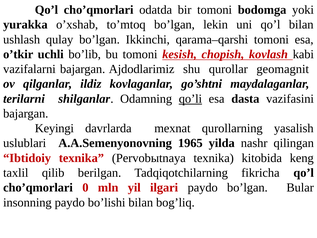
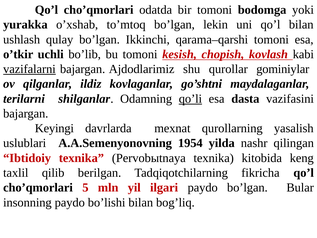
vazifalarni underline: none -> present (29, 69)
geomagnit: geomagnit -> gominiylar (283, 69)
1965: 1965 -> 1954 (190, 143)
0: 0 -> 5 (85, 187)
